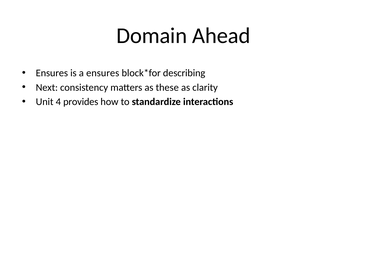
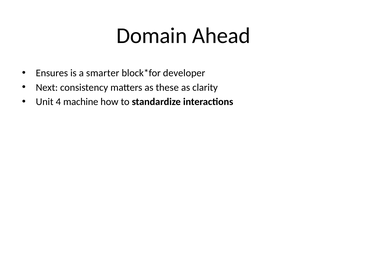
a ensures: ensures -> smarter (103, 73)
describing: describing -> developer (184, 73)
provides: provides -> machine (81, 101)
